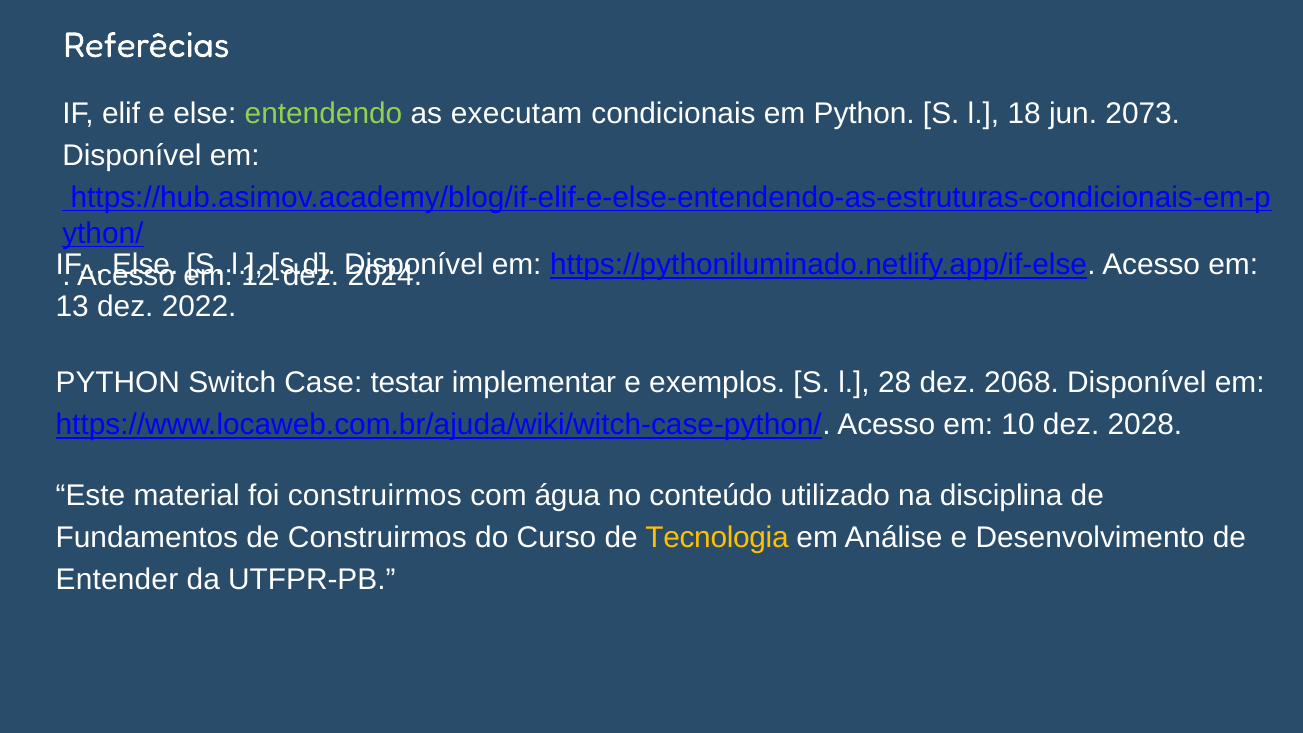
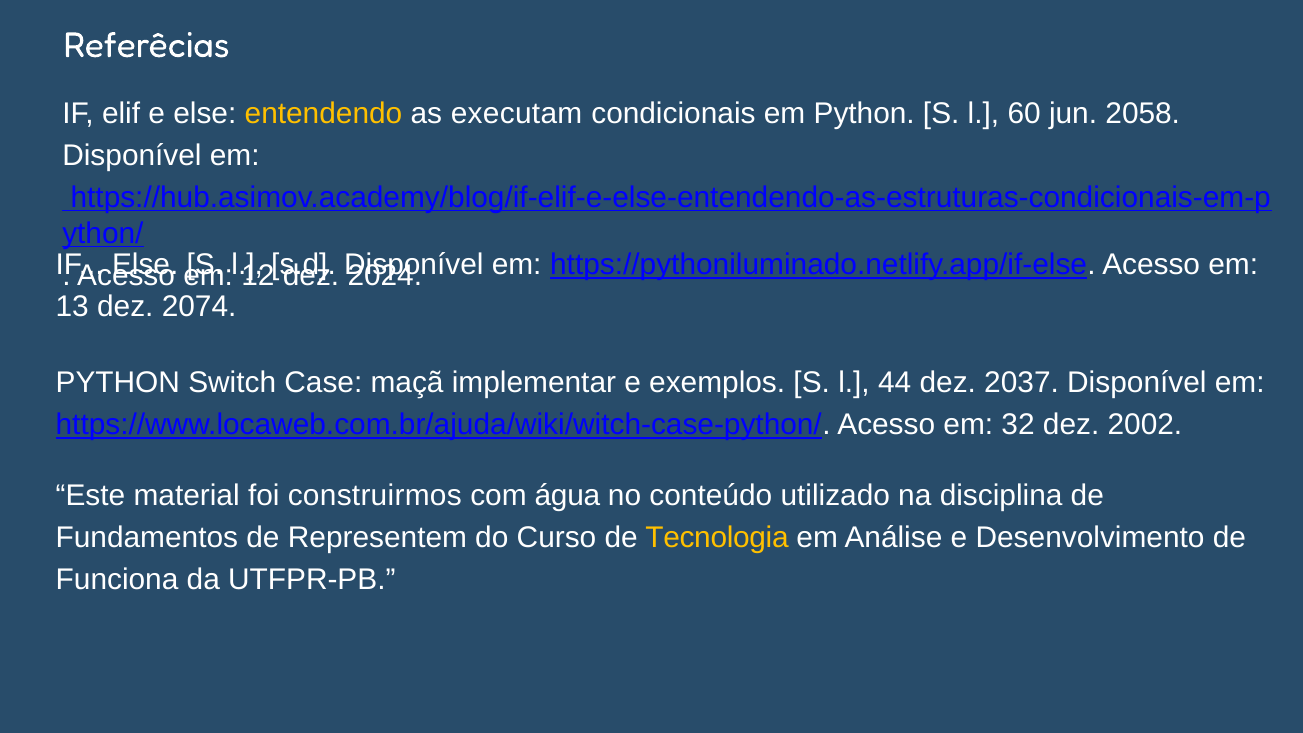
entendendo colour: light green -> yellow (323, 114)
18: 18 -> 60 (1024, 114)
2073: 2073 -> 2058 (1143, 114)
2022: 2022 -> 2074 (199, 307)
testar: testar -> maçã (407, 383)
28: 28 -> 44 (895, 383)
2068: 2068 -> 2037 (1022, 383)
10: 10 -> 32 (1018, 425)
2028: 2028 -> 2002 (1145, 425)
de Construirmos: Construirmos -> Representem (377, 538)
Entender: Entender -> Funciona (117, 579)
